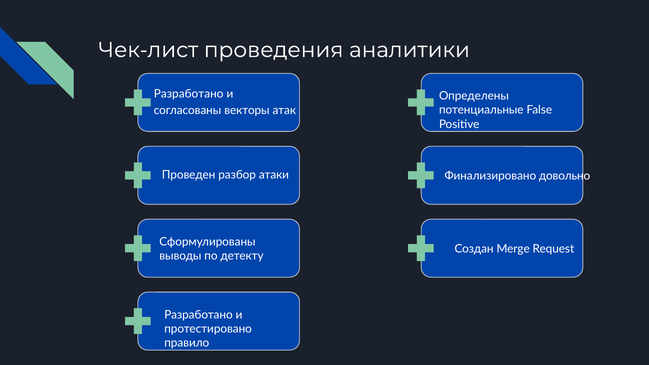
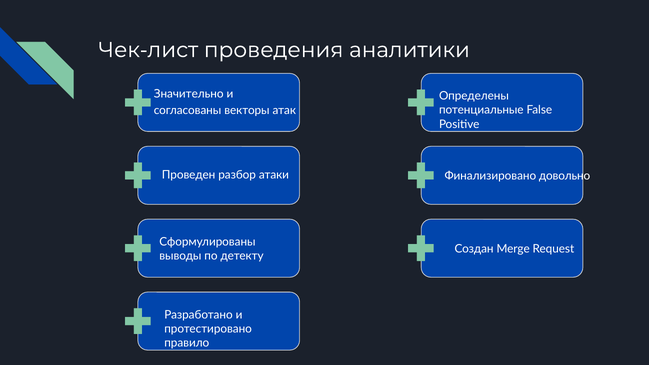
Разработано: Разработано -> Значительно (189, 94)
